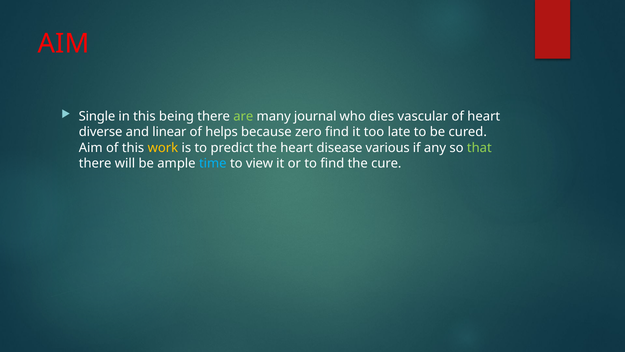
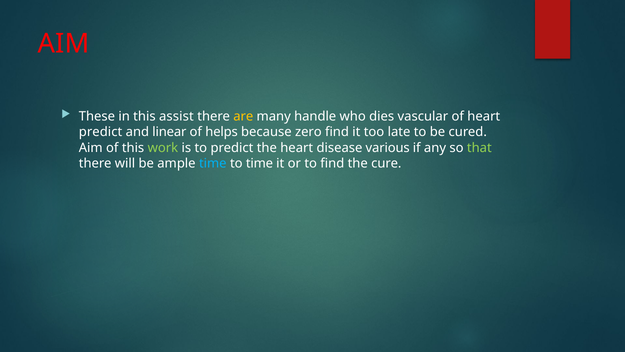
Single: Single -> These (97, 116)
being: being -> assist (176, 116)
are colour: light green -> yellow (243, 116)
journal: journal -> handle (315, 116)
diverse: diverse -> predict (101, 132)
work colour: yellow -> light green (163, 148)
to view: view -> time (259, 163)
